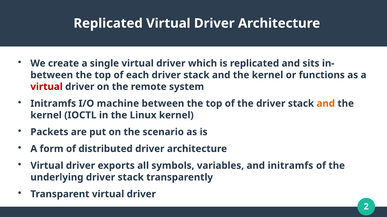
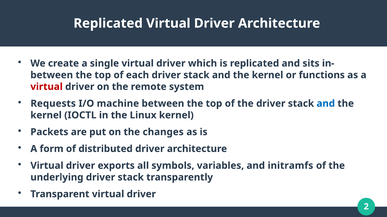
Initramfs: Initramfs -> Requests (53, 104)
and colour: orange -> blue (326, 104)
scenario: scenario -> changes (163, 132)
